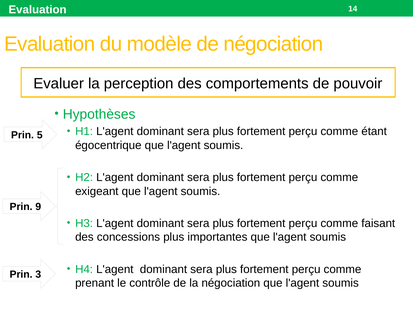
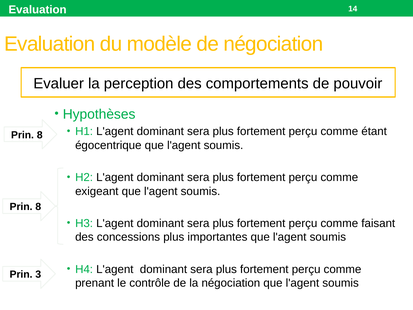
5: 5 -> 8 (40, 135)
9: 9 -> 8 (38, 207)
